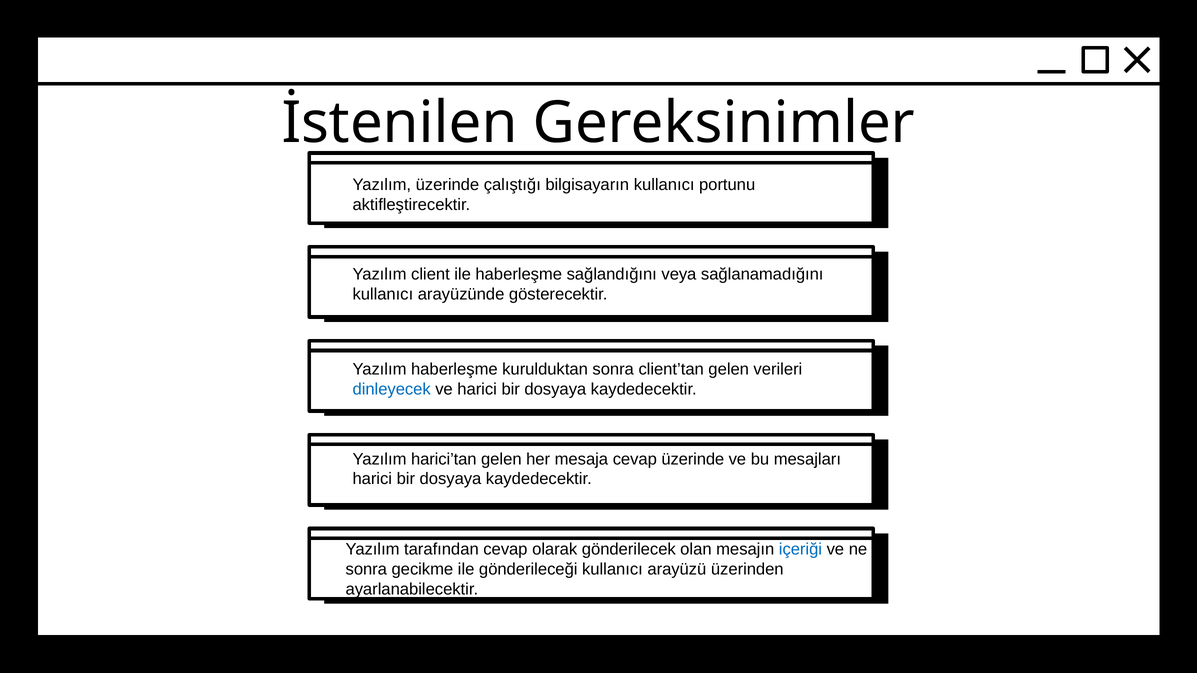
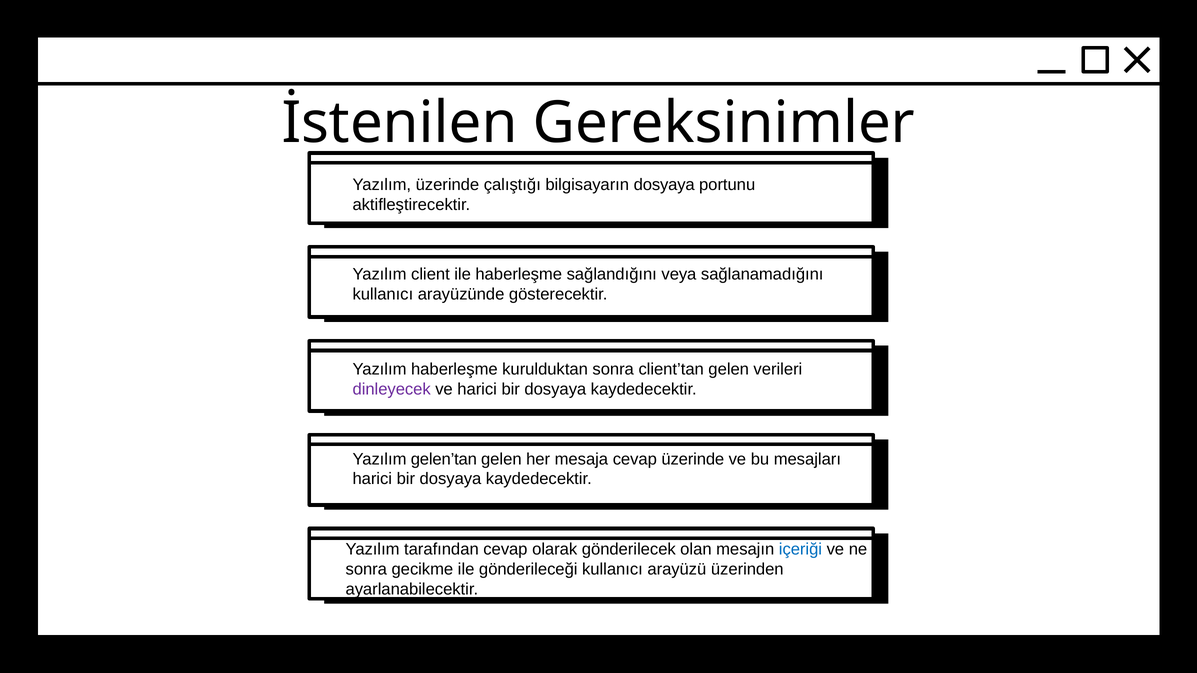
bilgisayarın kullanıcı: kullanıcı -> dosyaya (664, 185)
dinleyecek colour: blue -> purple (392, 389)
harici’tan: harici’tan -> gelen’tan (444, 459)
